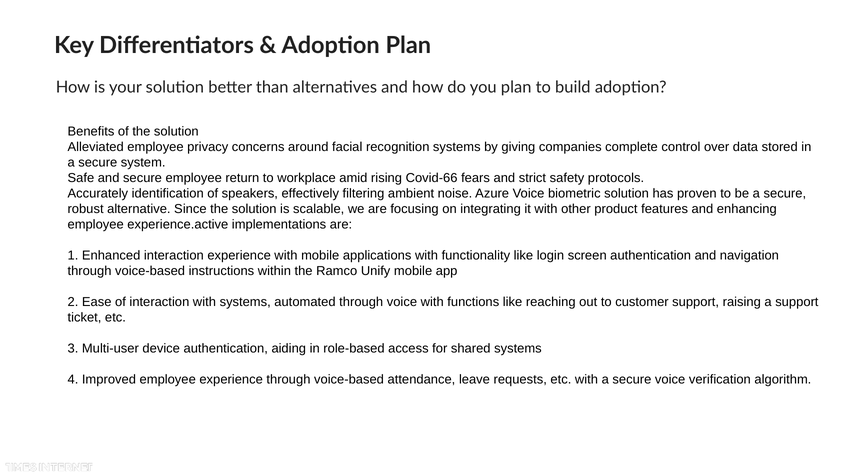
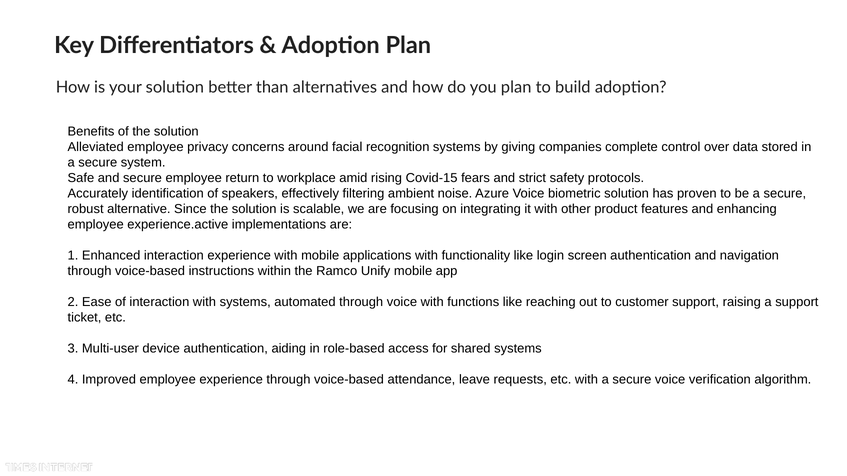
Covid-66: Covid-66 -> Covid-15 (432, 178)
